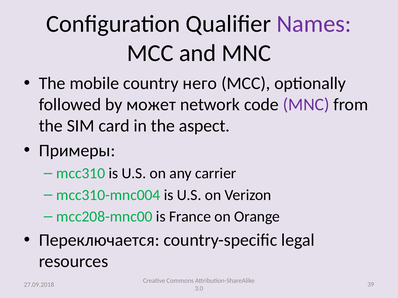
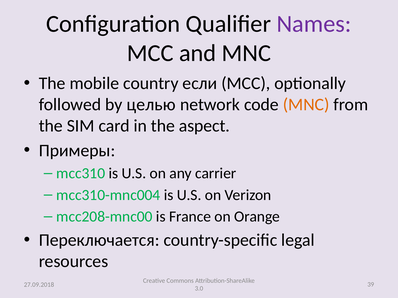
него: него -> если (200, 83)
может: может -> целью (151, 105)
MNC colour: purple -> orange (306, 105)
